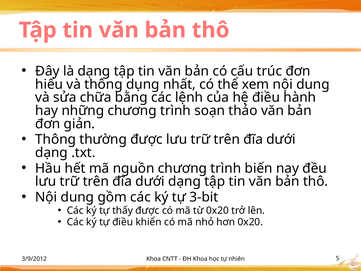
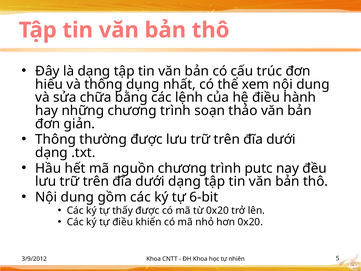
biến: biến -> putc (259, 168)
3-bit: 3-bit -> 6-bit (204, 197)
